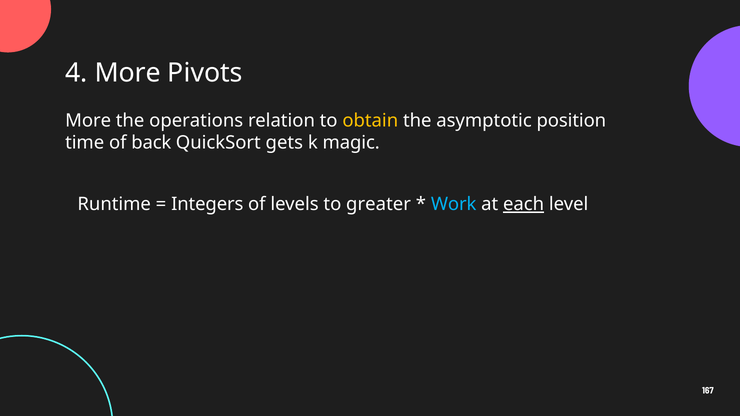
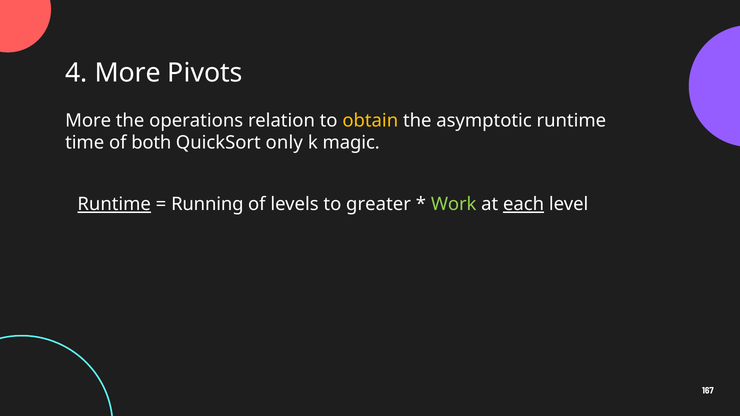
asymptotic position: position -> runtime (571, 121)
back: back -> both (151, 143)
gets: gets -> only (284, 143)
Runtime underline: none -> present (114, 204)
Integers: Integers -> Running (207, 204)
Work colour: light blue -> light green (454, 204)
